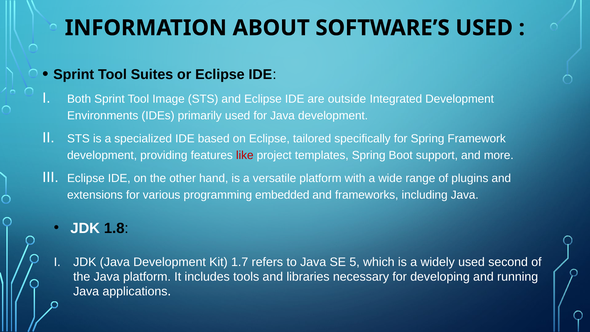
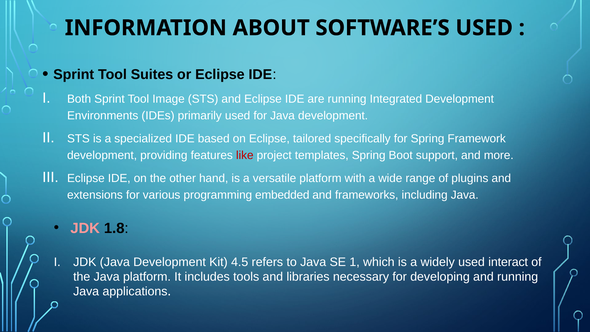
are outside: outside -> running (347, 99)
JDK colour: white -> pink (85, 228)
1.7: 1.7 -> 4.5 (240, 262)
5: 5 -> 1 (355, 262)
second: second -> interact (508, 262)
